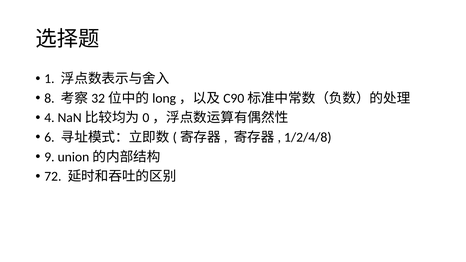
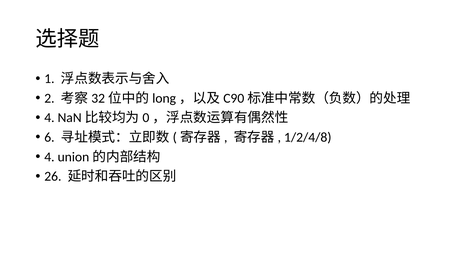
8: 8 -> 2 (49, 98)
9: 9 -> 4 (49, 157)
72: 72 -> 26 (53, 176)
